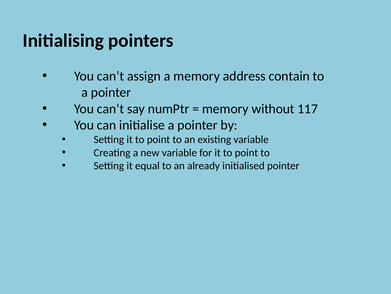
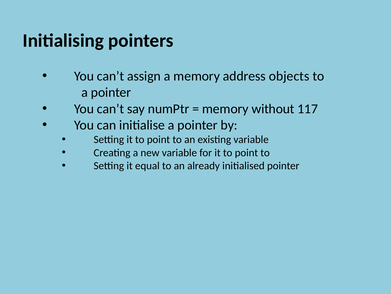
contain: contain -> objects (289, 76)
